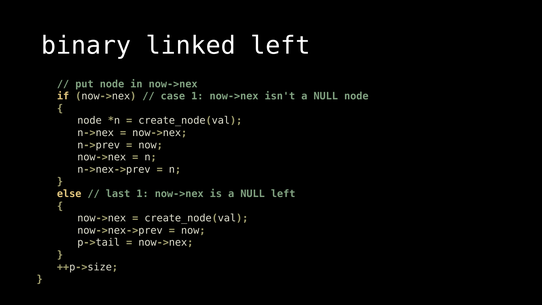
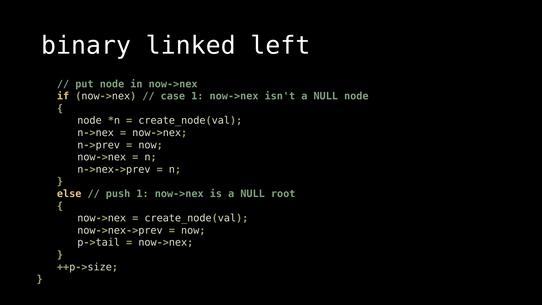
last: last -> push (118, 194)
NULL left: left -> root (283, 194)
